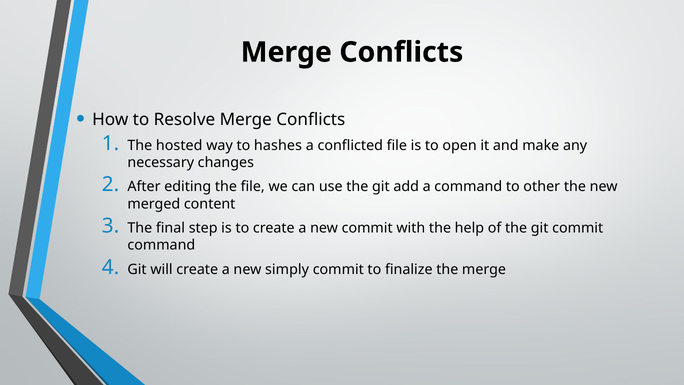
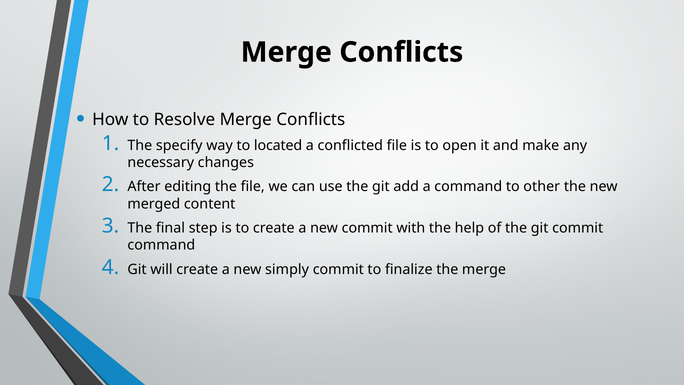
hosted: hosted -> specify (179, 145)
hashes: hashes -> located (278, 145)
